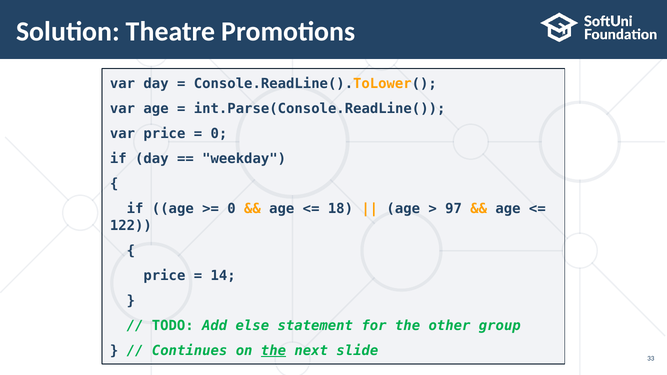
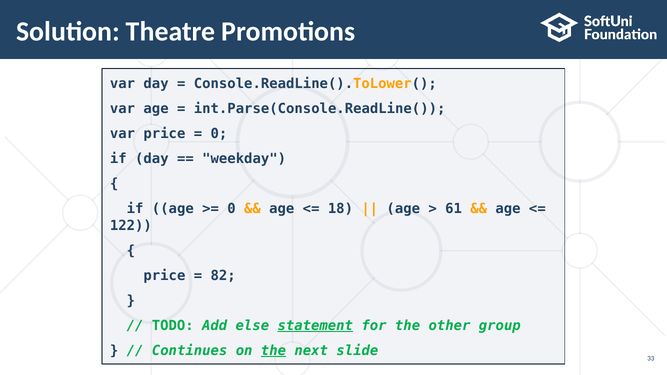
97: 97 -> 61 (454, 209)
14: 14 -> 82 (223, 276)
statement underline: none -> present (315, 326)
